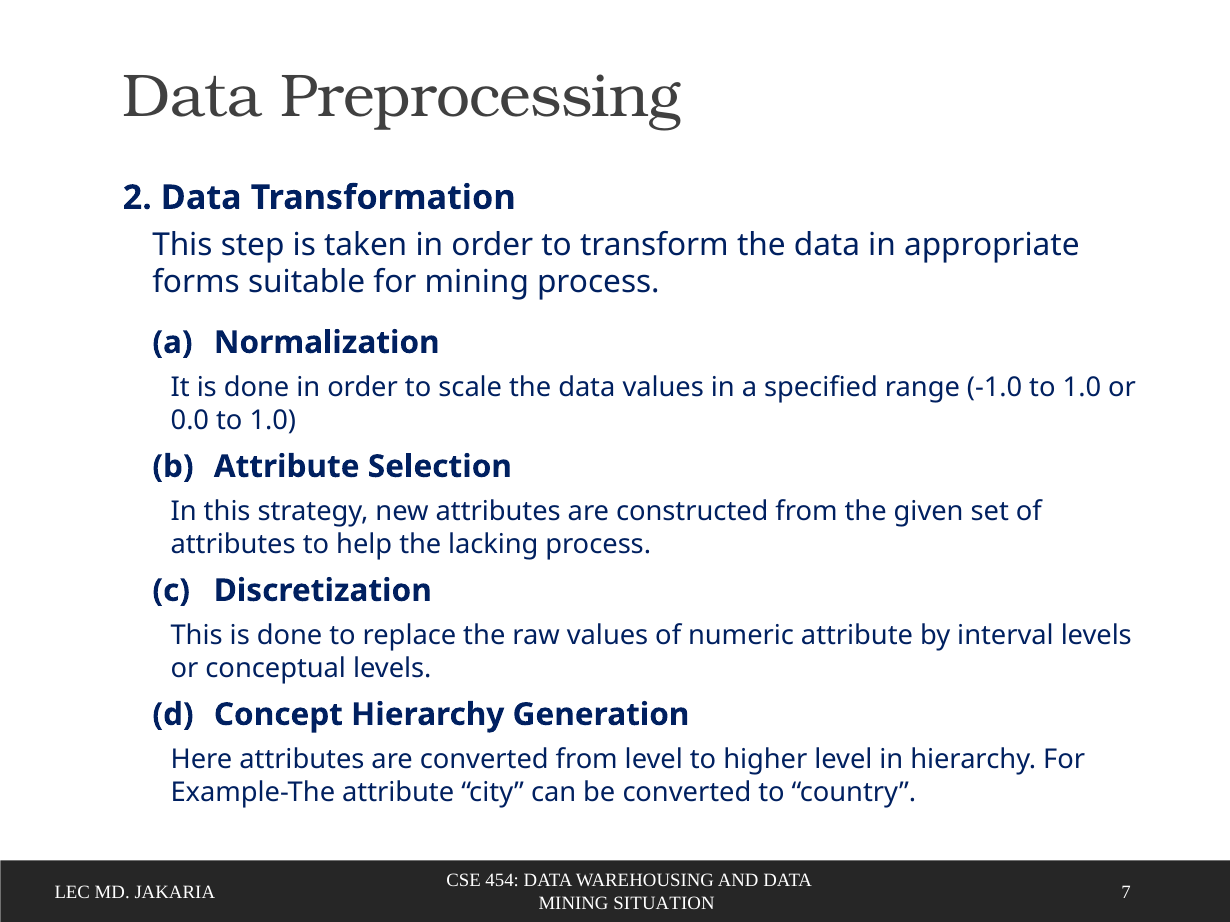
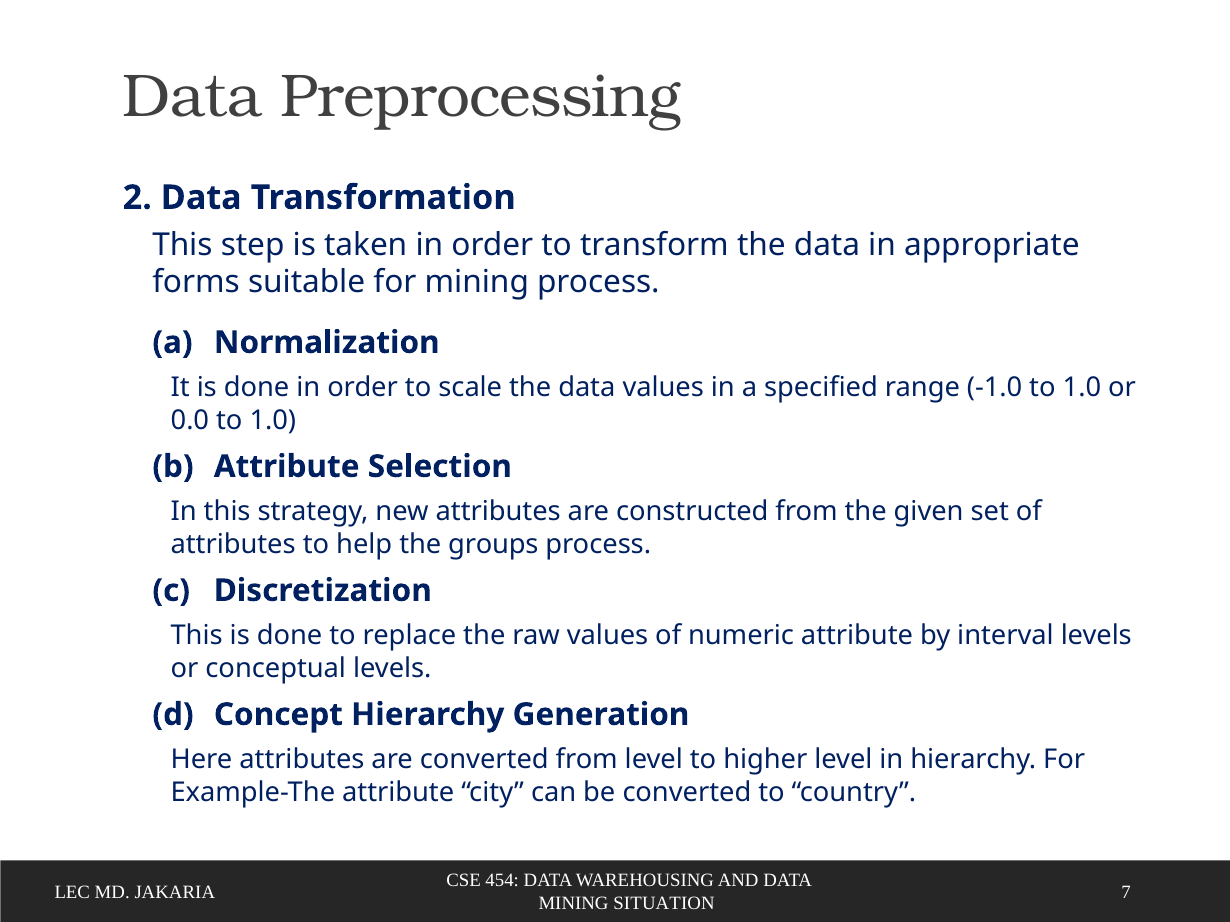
lacking: lacking -> groups (493, 545)
